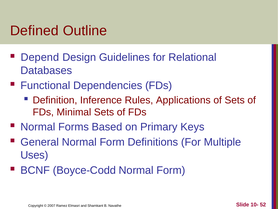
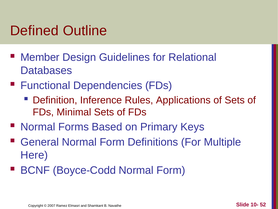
Depend: Depend -> Member (40, 57)
Uses: Uses -> Here (34, 155)
